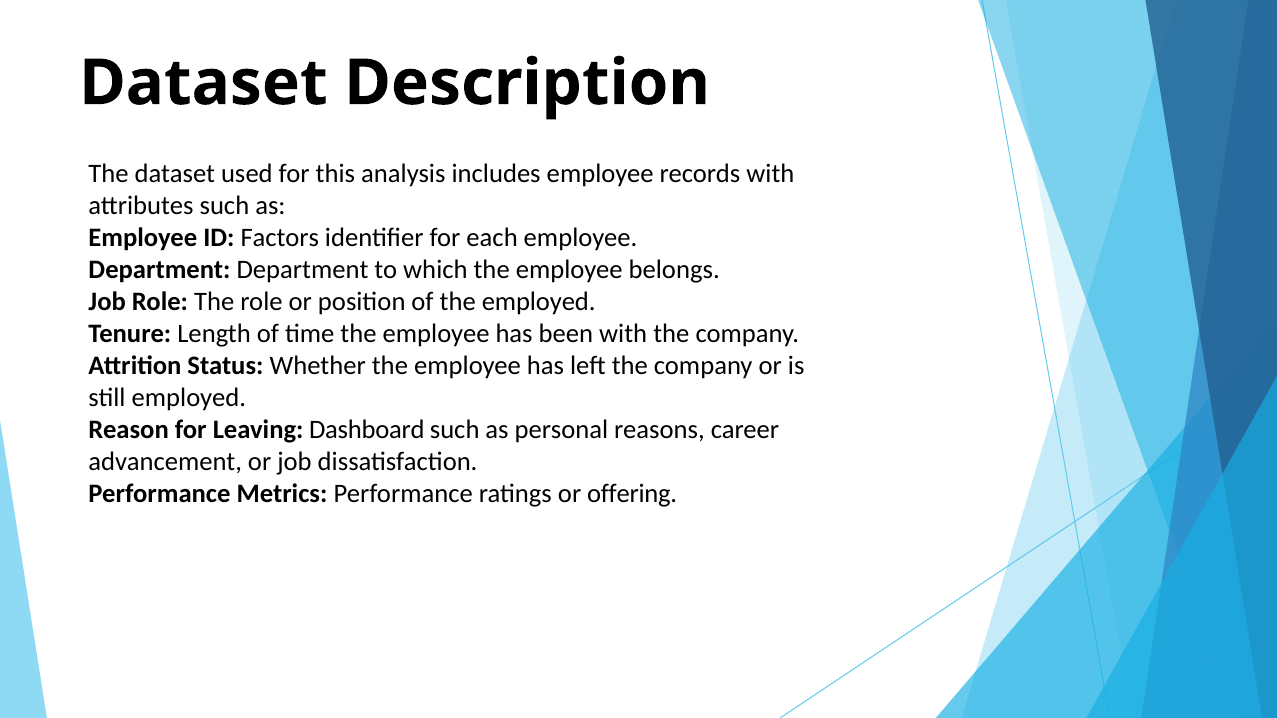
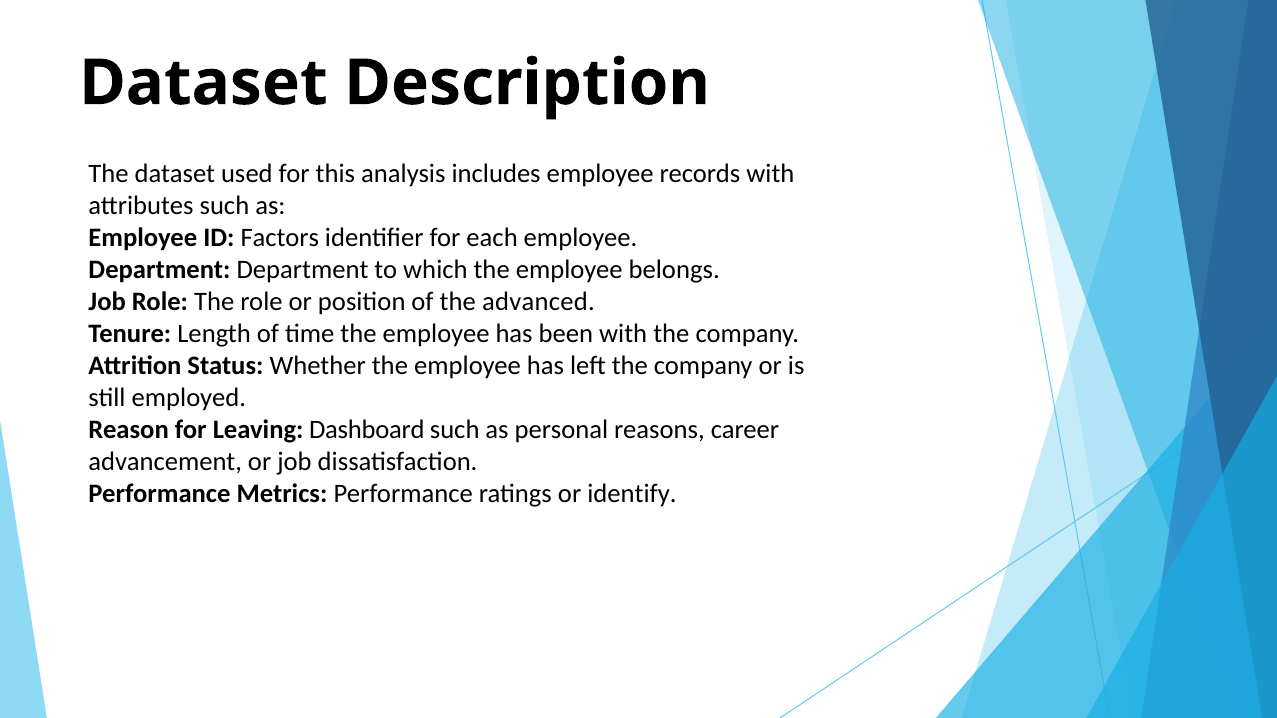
the employed: employed -> advanced (538, 302)
offering: offering -> identify (632, 494)
